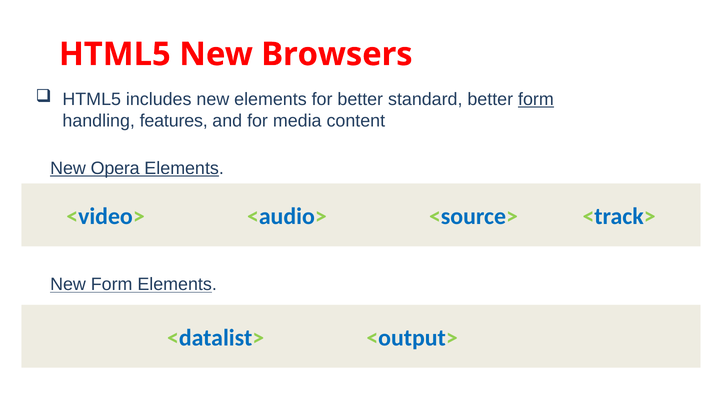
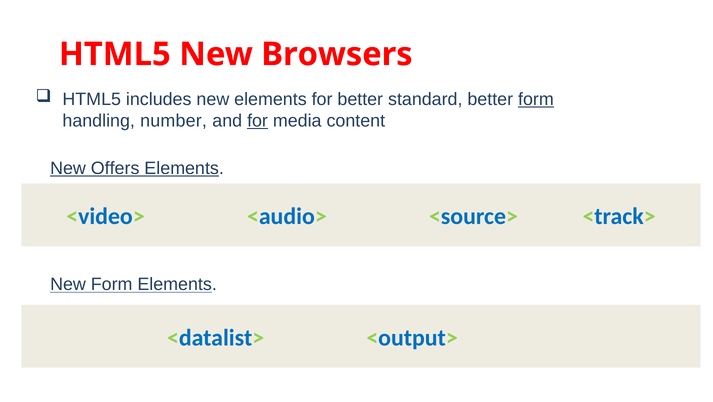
features: features -> number (174, 121)
for underline: none -> present (258, 121)
Opera: Opera -> Offers (115, 168)
